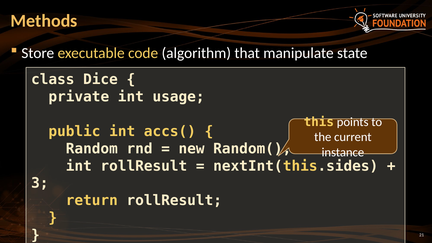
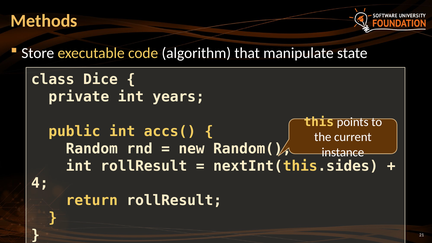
usage: usage -> years (179, 97)
3: 3 -> 4 (40, 183)
